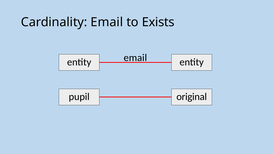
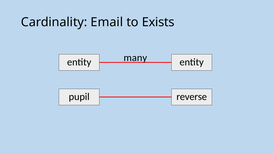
email: email -> many (135, 58)
original: original -> reverse (192, 97)
